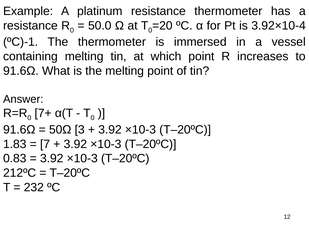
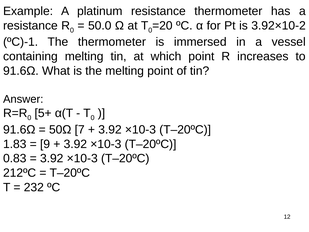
3.92×10-4: 3.92×10-4 -> 3.92×10-2 (279, 26)
7+: 7+ -> 5+ (43, 113)
3: 3 -> 7 (80, 129)
7: 7 -> 9 (45, 144)
